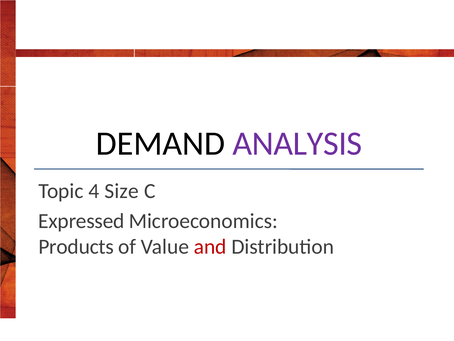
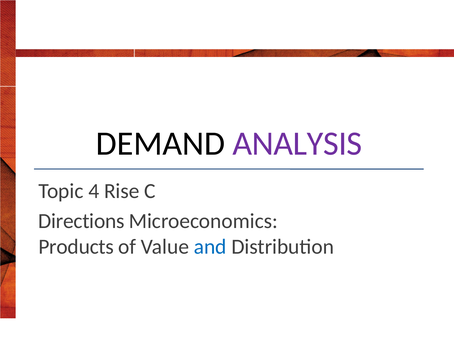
Size: Size -> Rise (122, 191)
Expressed: Expressed -> Directions (81, 221)
and colour: red -> blue (210, 246)
